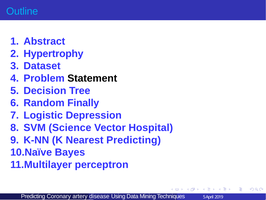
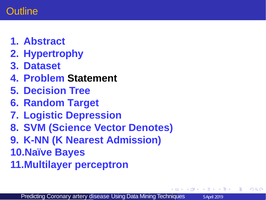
Outline colour: light blue -> yellow (22, 11)
Finally: Finally -> Target (83, 103)
Hospital: Hospital -> Denotes (151, 127)
Nearest Predicting: Predicting -> Admission (134, 140)
